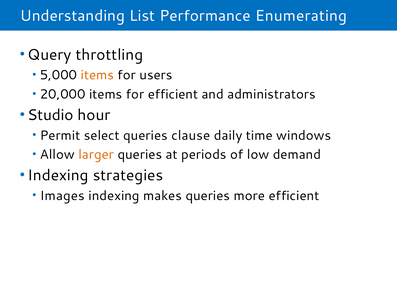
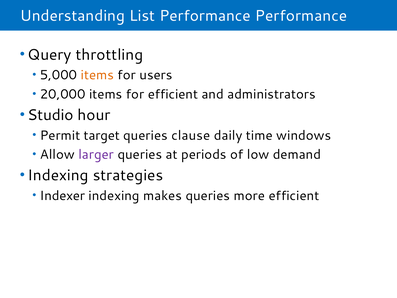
Performance Enumerating: Enumerating -> Performance (301, 16)
select: select -> target (102, 135)
larger colour: orange -> purple (96, 154)
Images: Images -> Indexer (62, 196)
